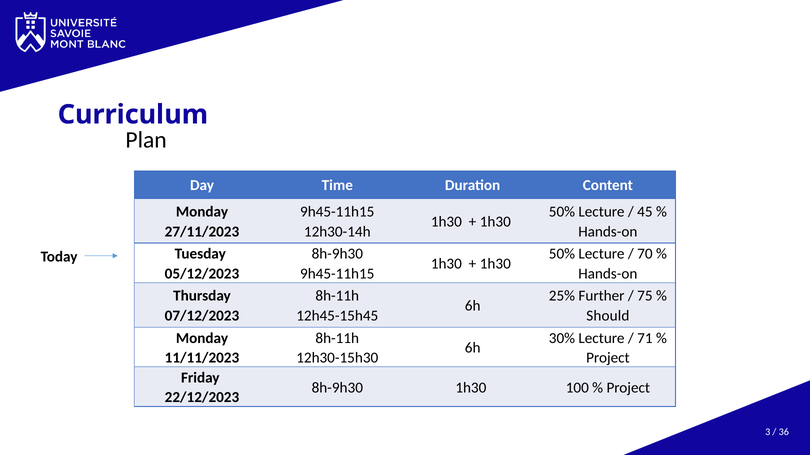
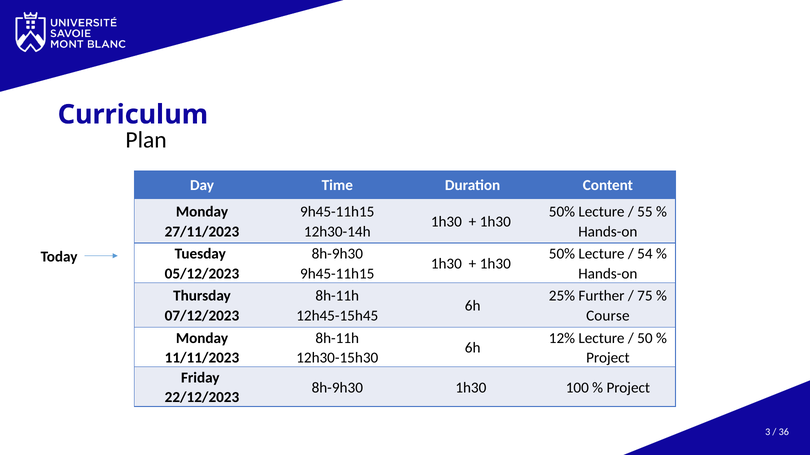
45: 45 -> 55 (645, 212)
70: 70 -> 54 (645, 254)
Should: Should -> Course (608, 316)
30%: 30% -> 12% (562, 338)
71: 71 -> 50 (645, 338)
